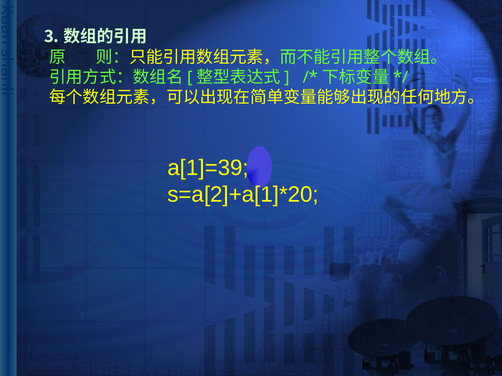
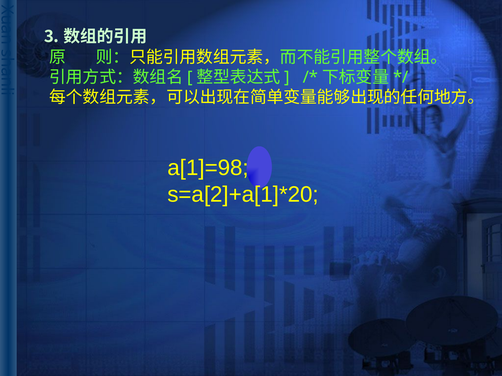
a[1]=39: a[1]=39 -> a[1]=98 (208, 168)
